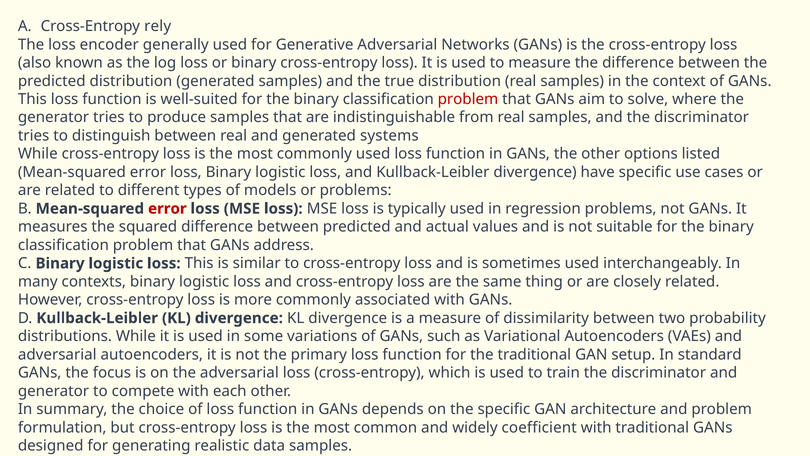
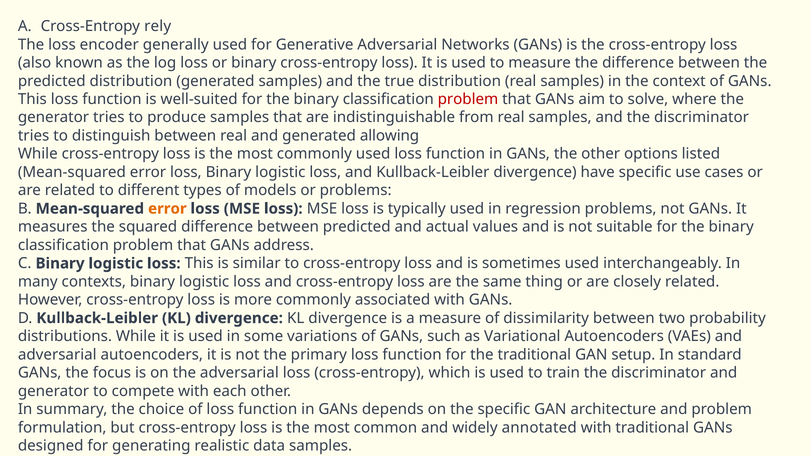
systems: systems -> allowing (390, 136)
error colour: red -> orange (167, 208)
coefficient: coefficient -> annotated (539, 427)
